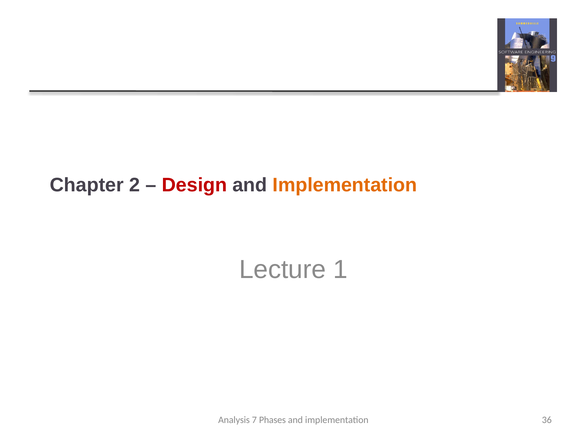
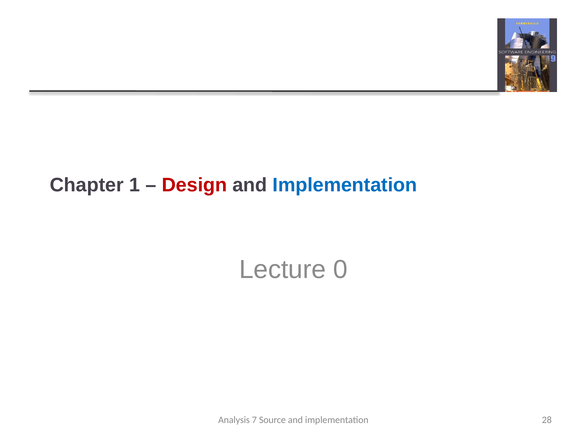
2: 2 -> 1 (135, 185)
Implementation colour: orange -> blue (345, 185)
1: 1 -> 0 (340, 270)
Phases: Phases -> Source (272, 420)
36: 36 -> 28 (547, 420)
